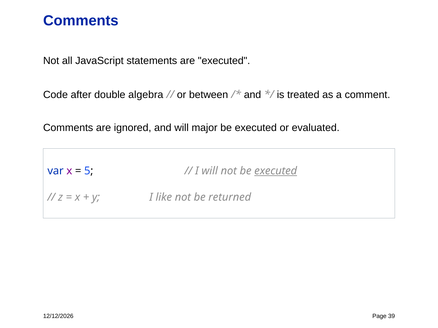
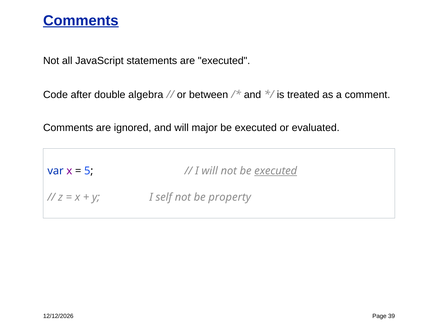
Comments underline: none -> present (81, 21)
like: like -> self (164, 198)
returned: returned -> property (230, 198)
